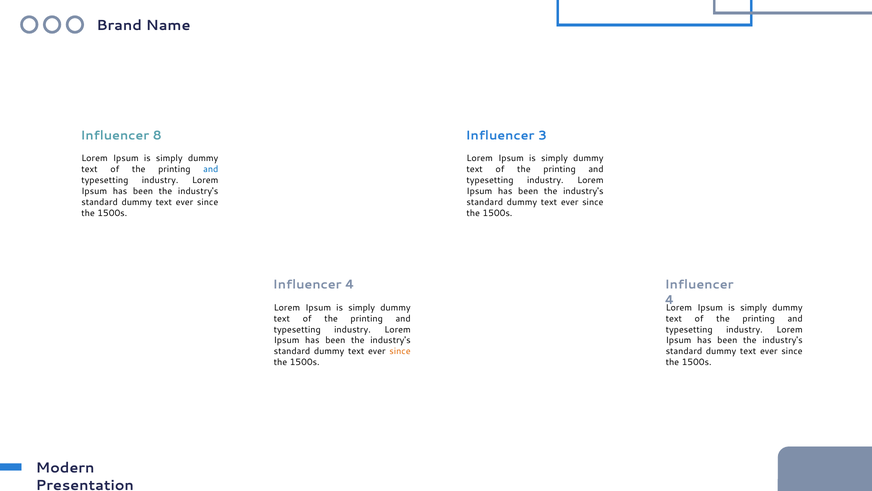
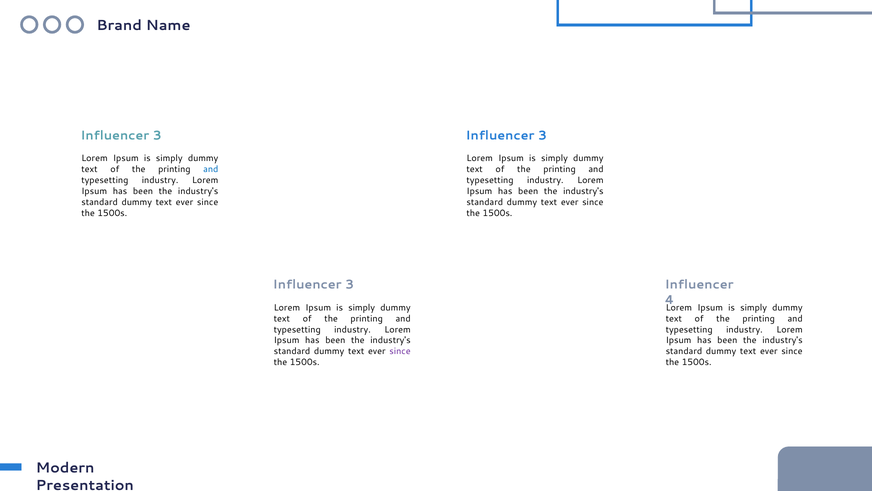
8: 8 -> 3 (157, 135)
4: 4 -> 3 (350, 284)
since colour: orange -> purple (400, 351)
